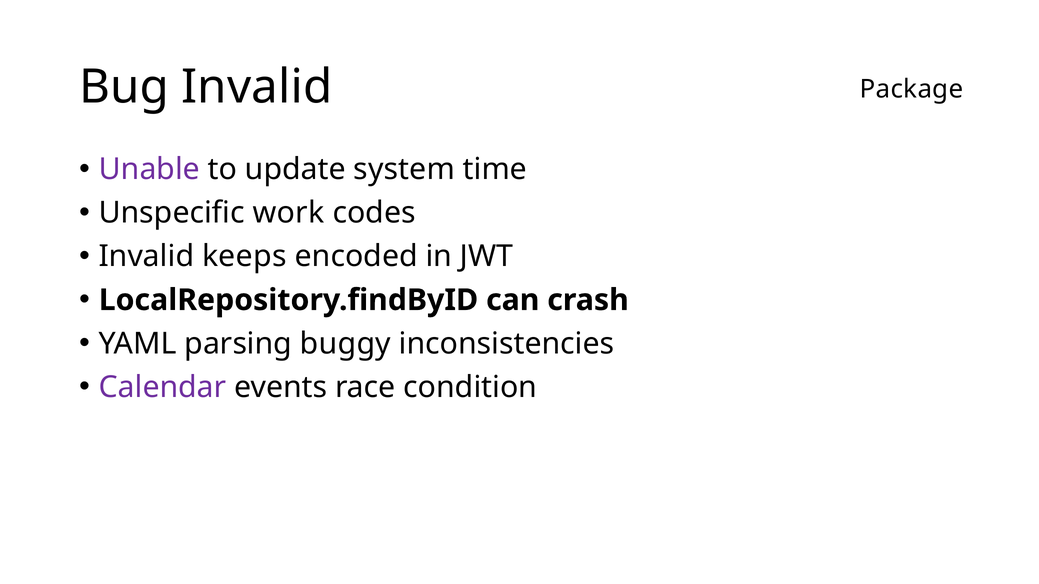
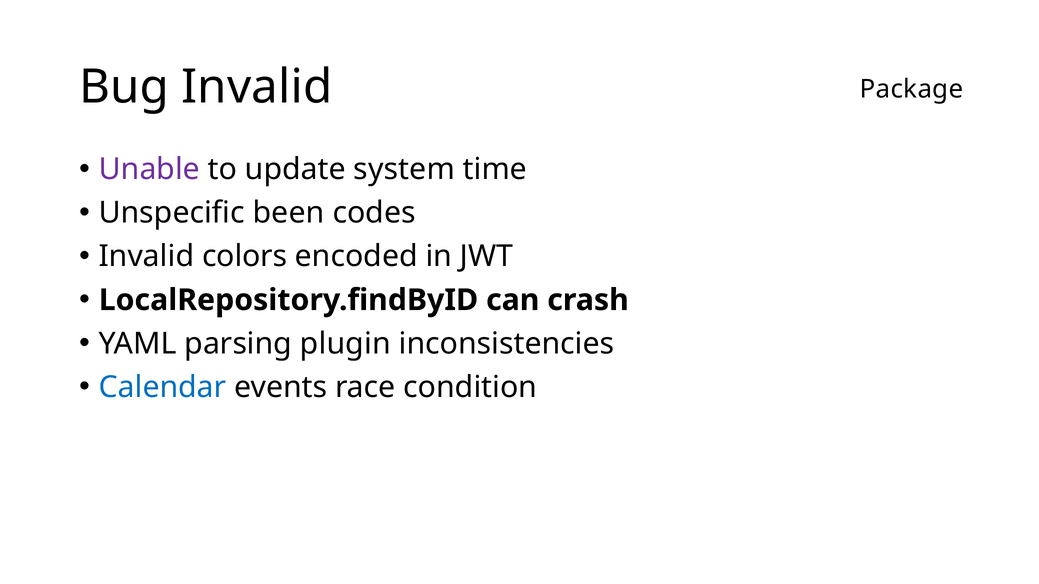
work: work -> been (289, 213)
keeps: keeps -> colors (245, 257)
buggy: buggy -> plugin (345, 344)
Calendar colour: purple -> blue (163, 387)
